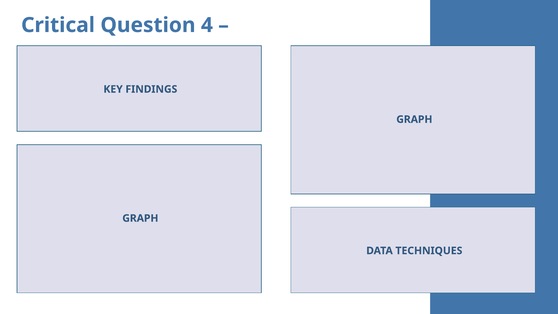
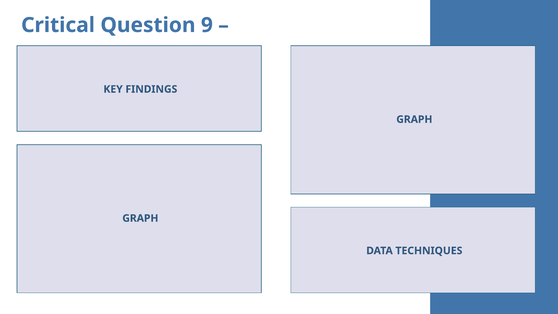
4: 4 -> 9 (207, 25)
